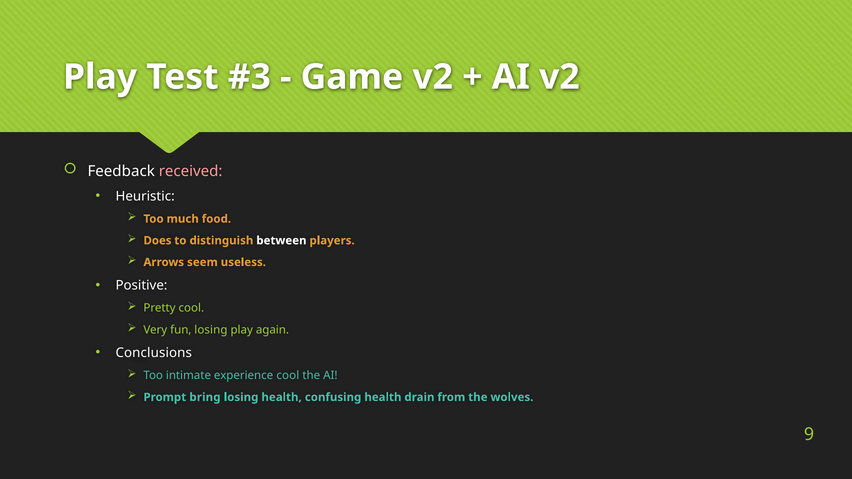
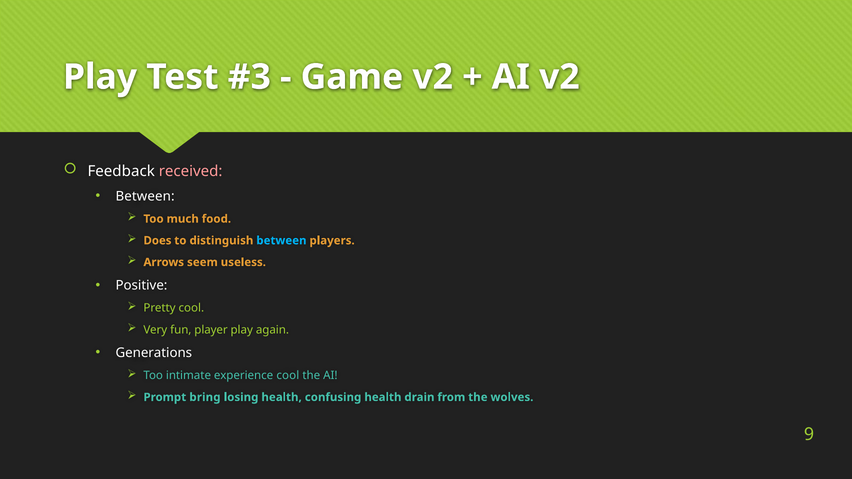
Heuristic: Heuristic -> Between (145, 196)
between colour: white -> light blue (281, 241)
fun losing: losing -> player (211, 330)
Conclusions: Conclusions -> Generations (154, 353)
